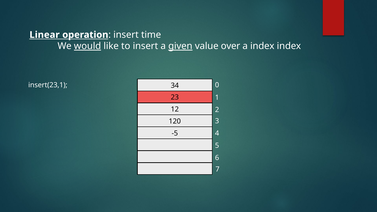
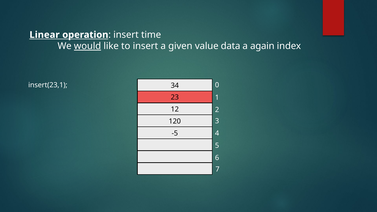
given underline: present -> none (180, 46)
over: over -> data (231, 46)
a index: index -> again (262, 46)
